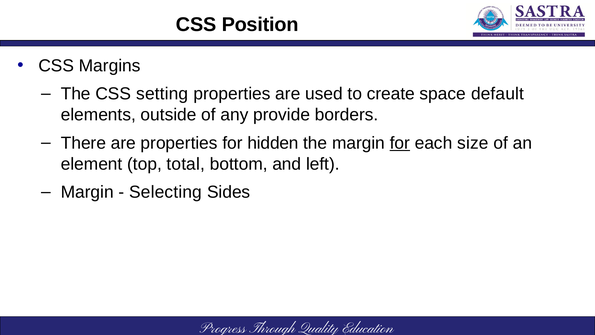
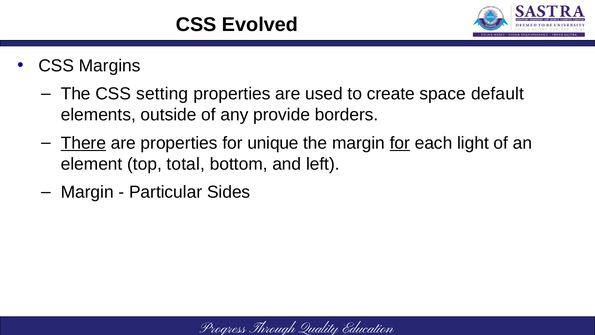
Position: Position -> Evolved (260, 25)
There underline: none -> present (83, 143)
hidden: hidden -> unique (273, 143)
size: size -> light (473, 143)
Selecting: Selecting -> Particular (166, 192)
